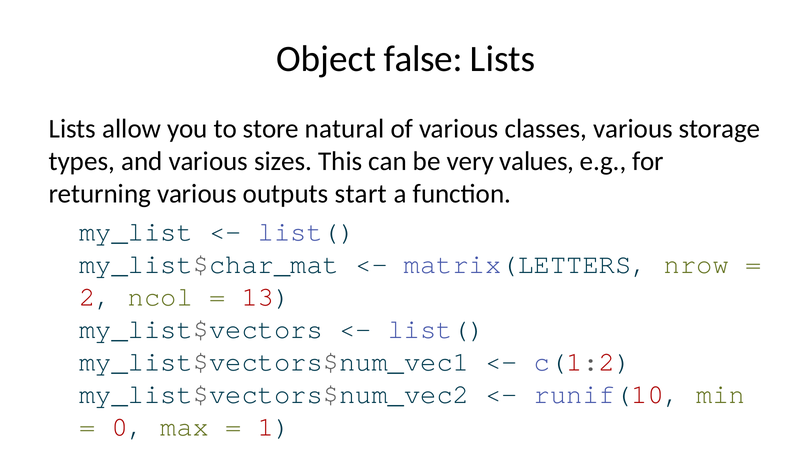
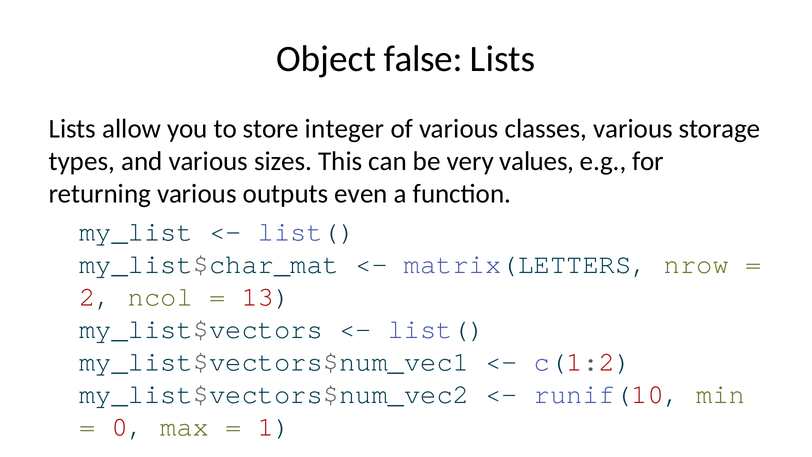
natural: natural -> integer (345, 129)
start: start -> even (361, 194)
